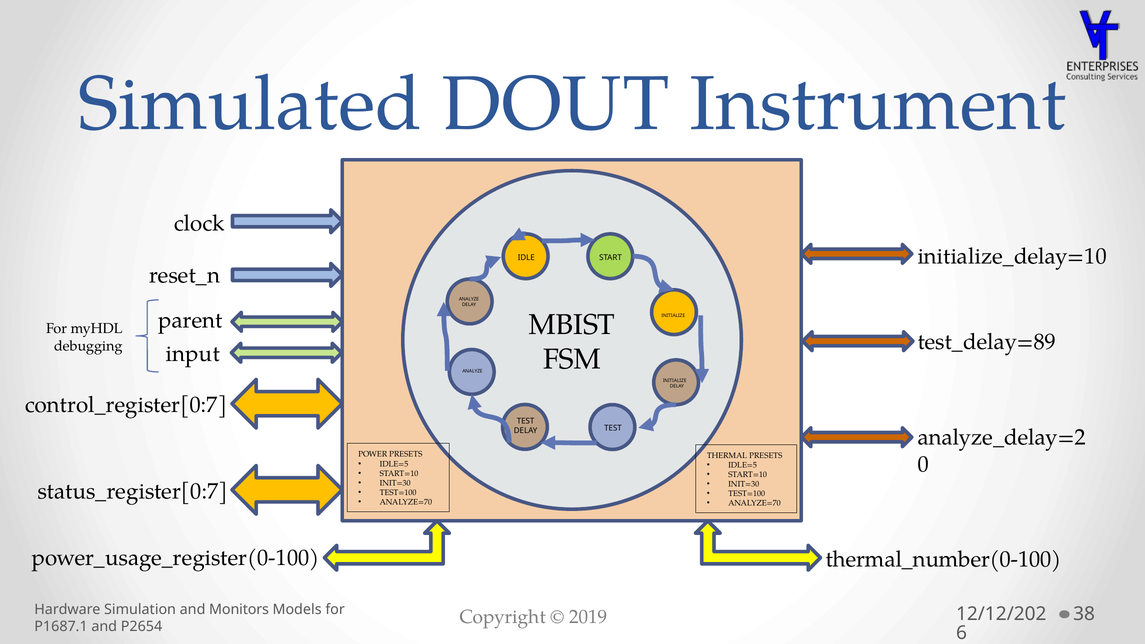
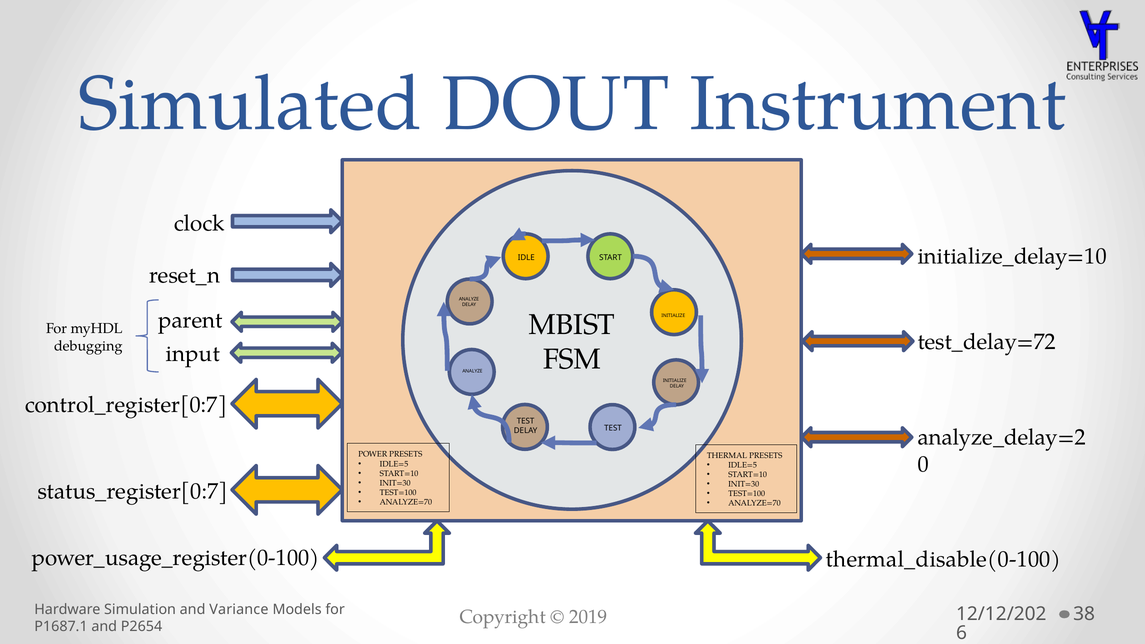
test_delay=89: test_delay=89 -> test_delay=72 (987, 342)
thermal_number(0-100: thermal_number(0-100 -> thermal_disable(0-100 (943, 559)
Monitors: Monitors -> Variance (239, 609)
